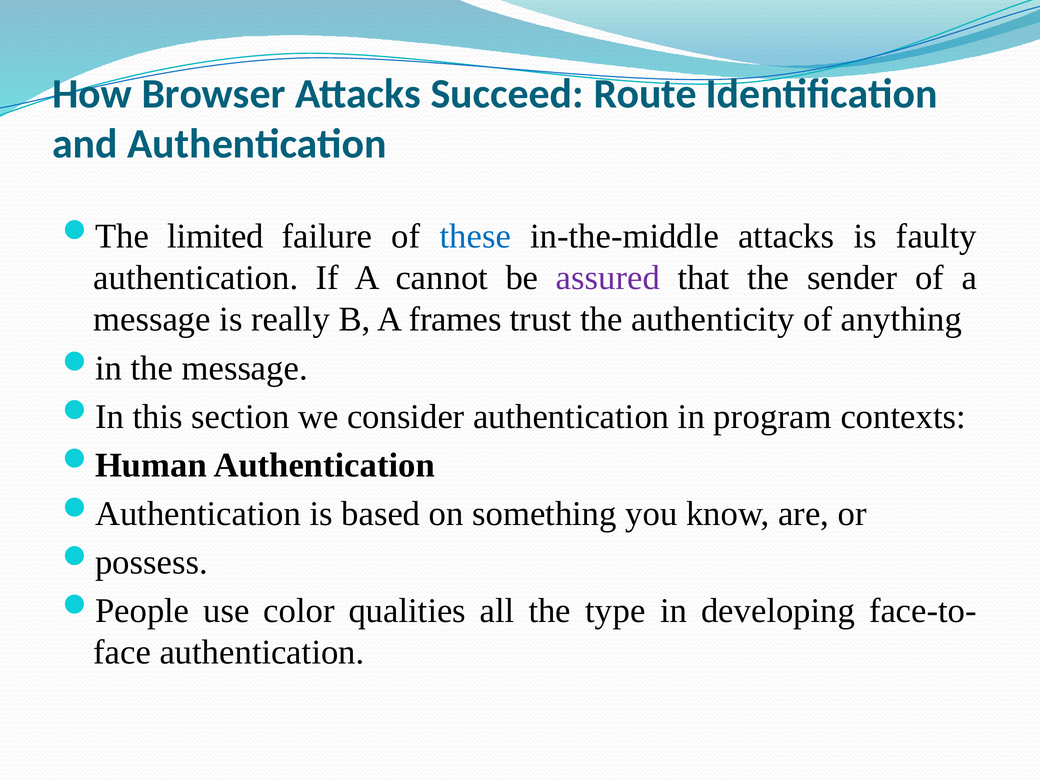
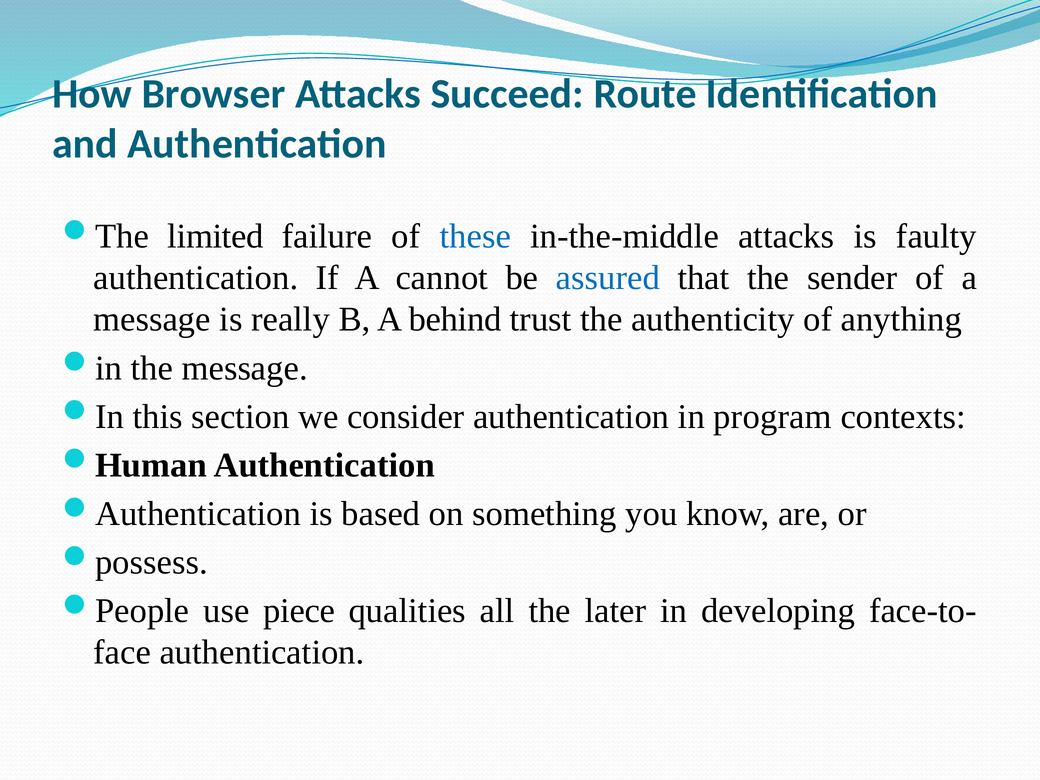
assured colour: purple -> blue (608, 278)
frames: frames -> behind (455, 320)
color: color -> piece (299, 611)
type: type -> later (616, 611)
